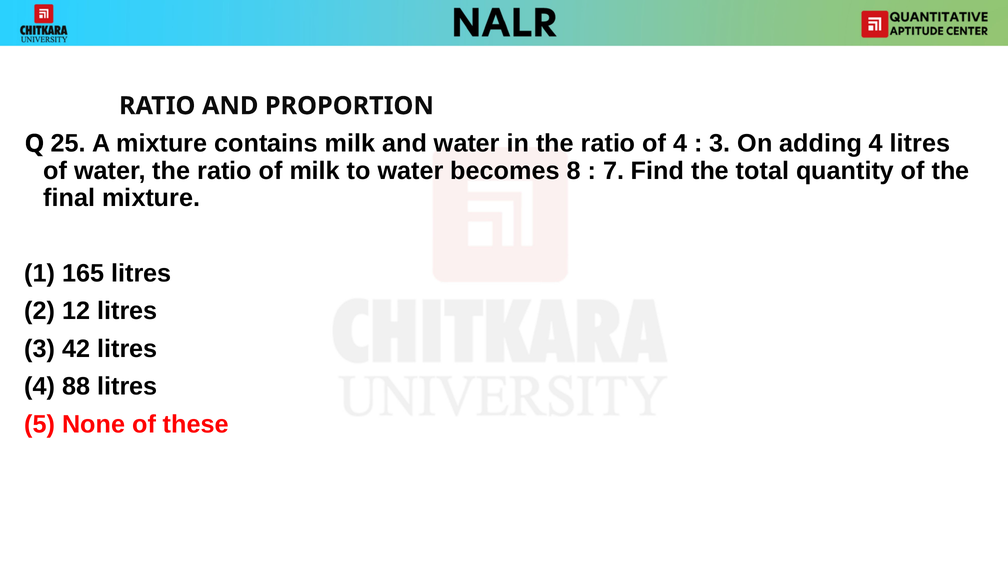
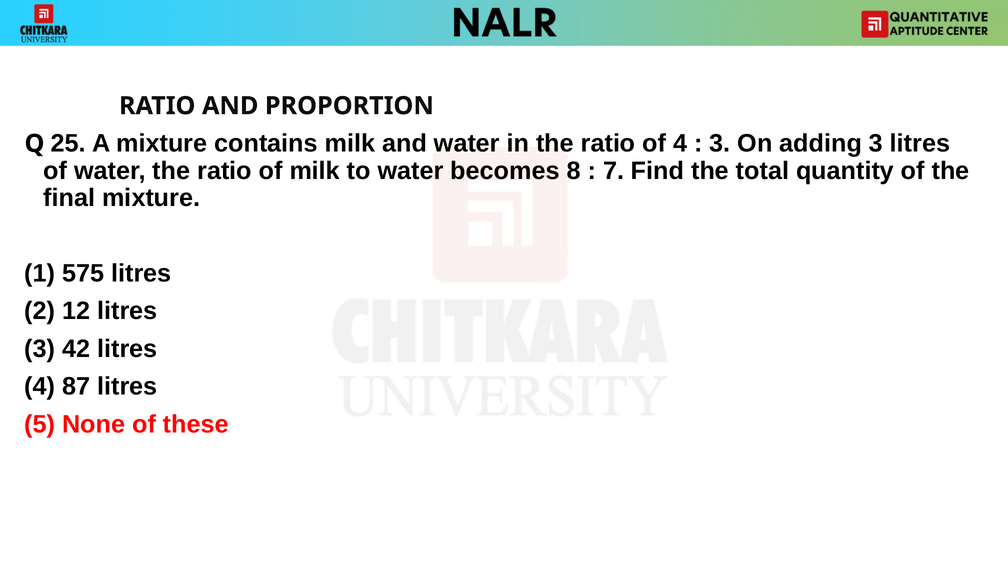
adding 4: 4 -> 3 (876, 144)
165: 165 -> 575 (83, 273)
88: 88 -> 87 (76, 387)
